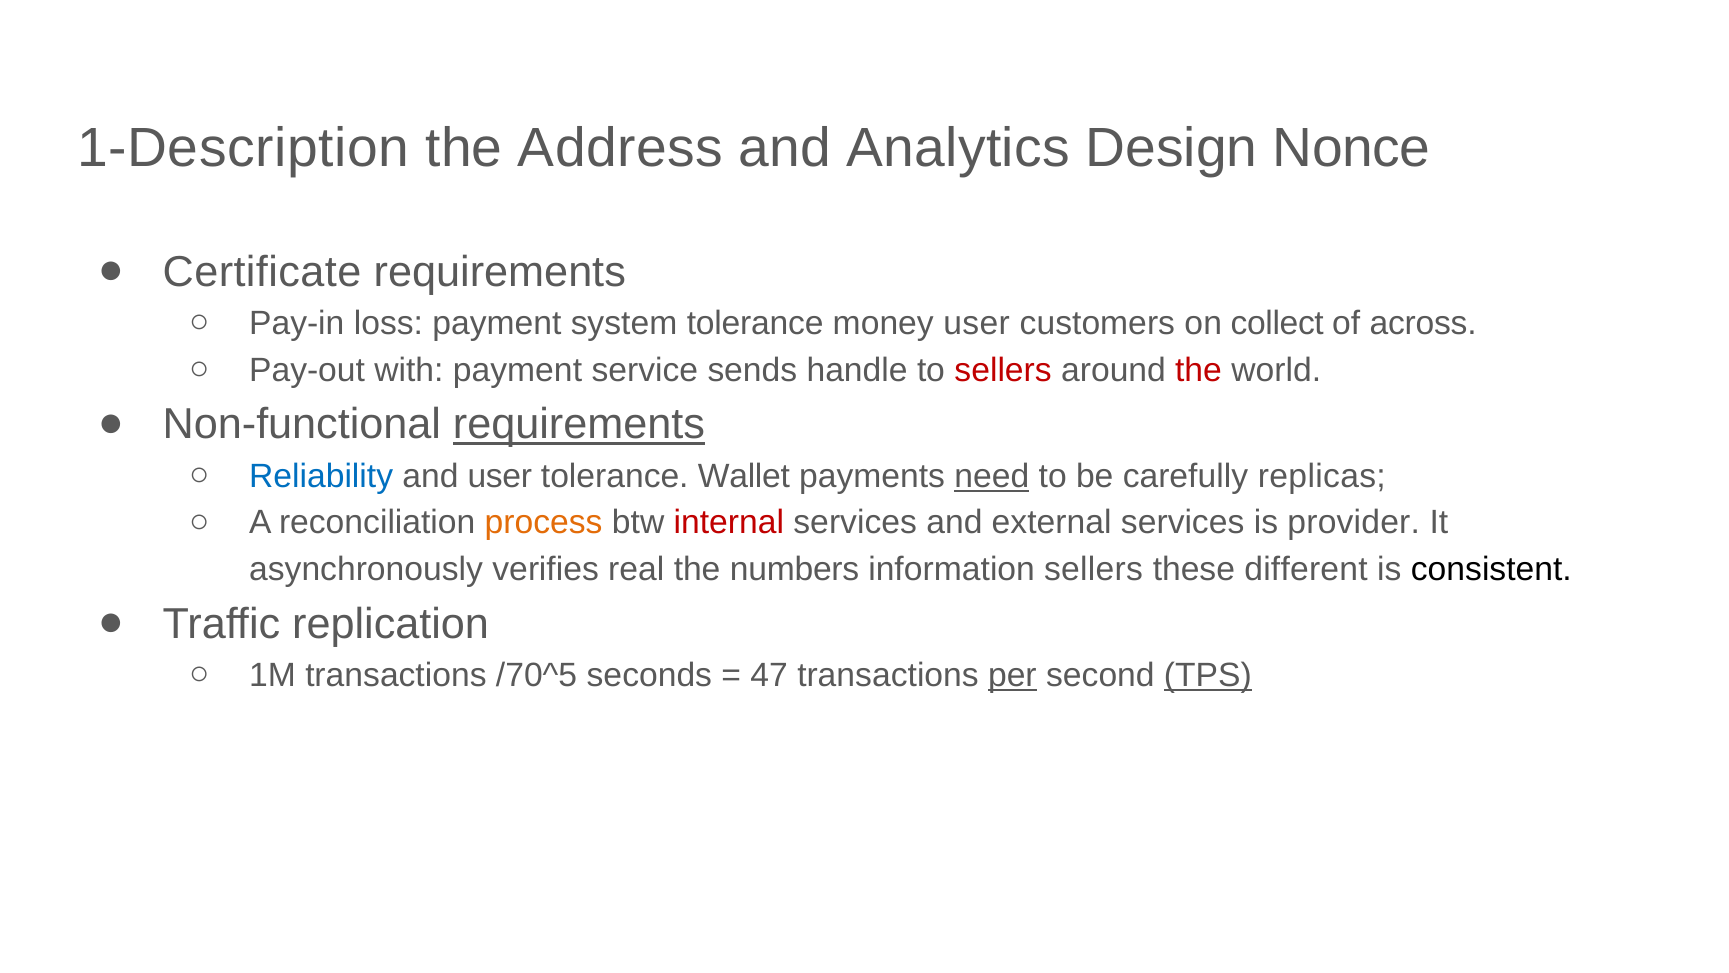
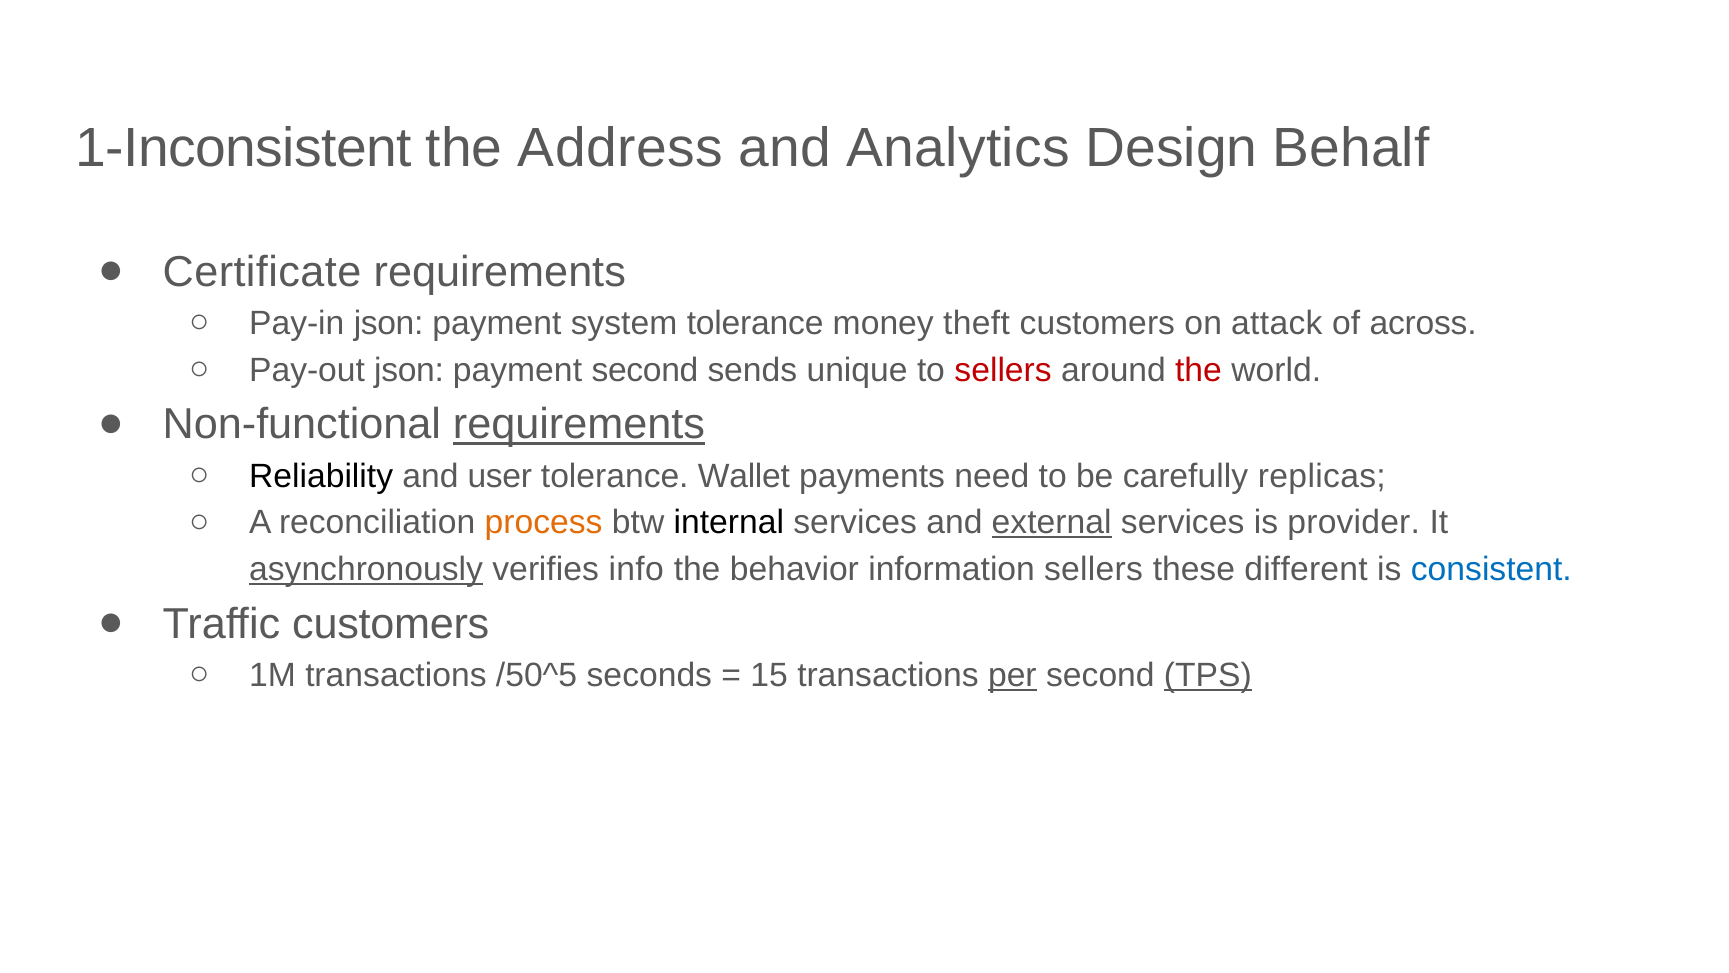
1-Description: 1-Description -> 1-Inconsistent (244, 148)
Nonce: Nonce -> Behalf (1351, 148)
Pay-in loss: loss -> json (389, 323)
money user: user -> theft (977, 323)
collect: collect -> attack (1277, 323)
Pay-out with: with -> json (409, 370)
payment service: service -> second (645, 370)
handle: handle -> unique (857, 370)
Reliability colour: blue -> black (321, 476)
need underline: present -> none (992, 476)
internal colour: red -> black (729, 523)
external underline: none -> present (1052, 523)
asynchronously underline: none -> present (366, 569)
real: real -> info (636, 569)
numbers: numbers -> behavior (794, 569)
consistent colour: black -> blue (1491, 569)
Traffic replication: replication -> customers (391, 624)
/70^5: /70^5 -> /50^5 (537, 675)
47: 47 -> 15 (769, 675)
